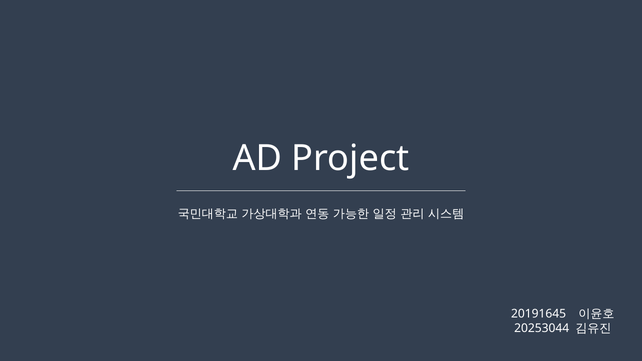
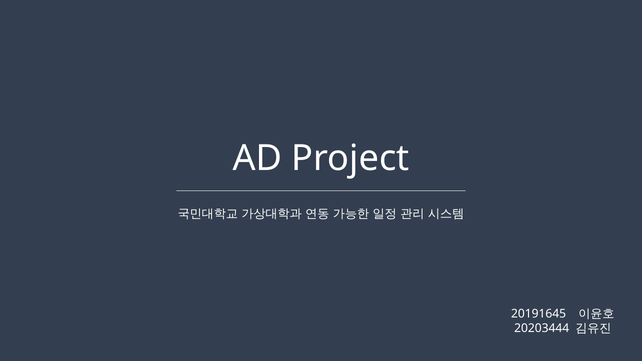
20253044: 20253044 -> 20203444 (542, 329)
